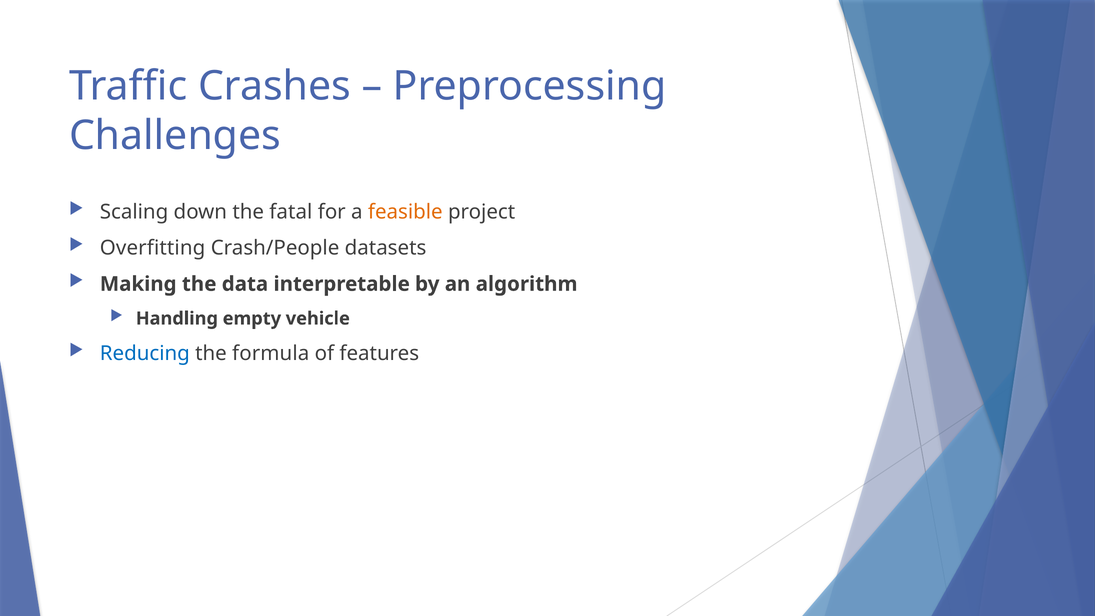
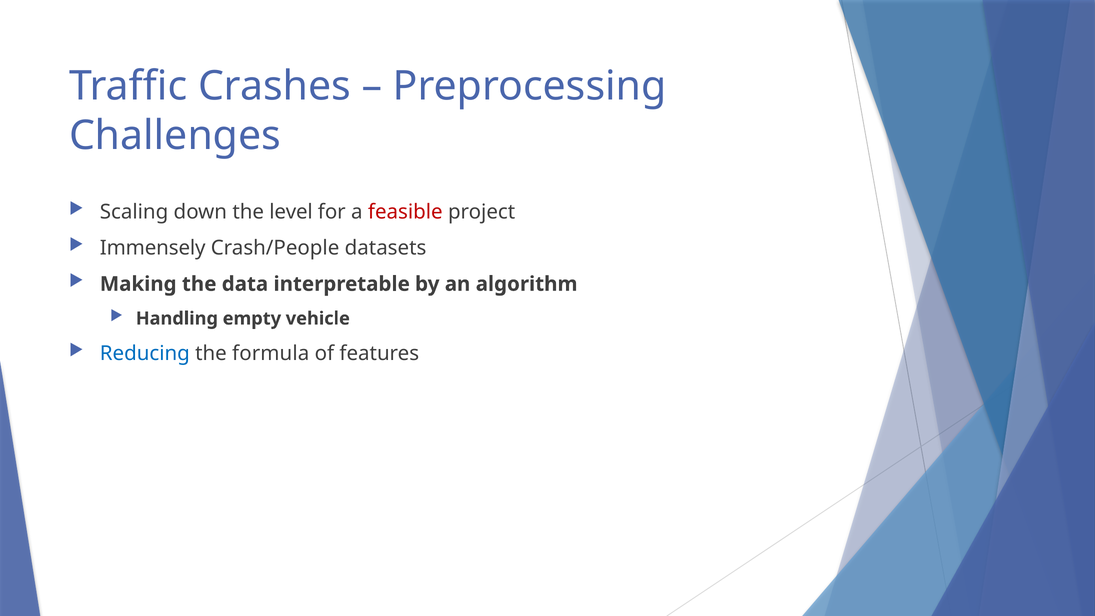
fatal: fatal -> level (291, 212)
feasible colour: orange -> red (405, 212)
Overfitting: Overfitting -> Immensely (153, 248)
